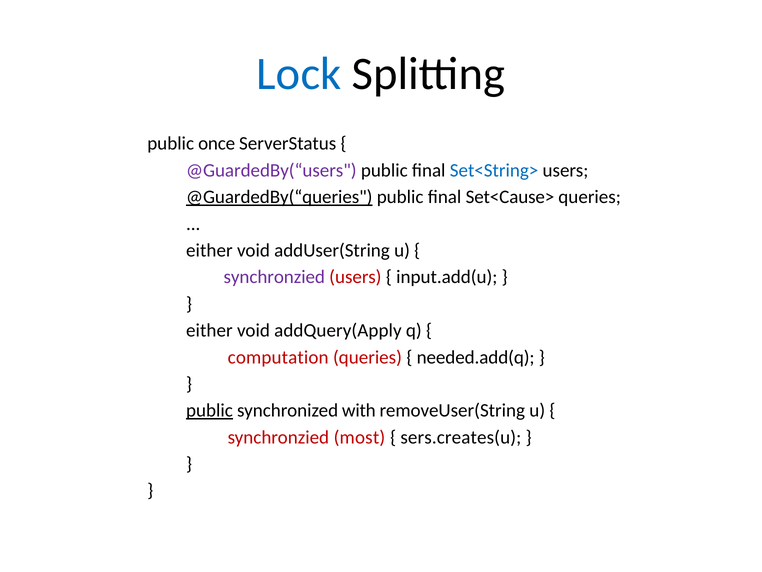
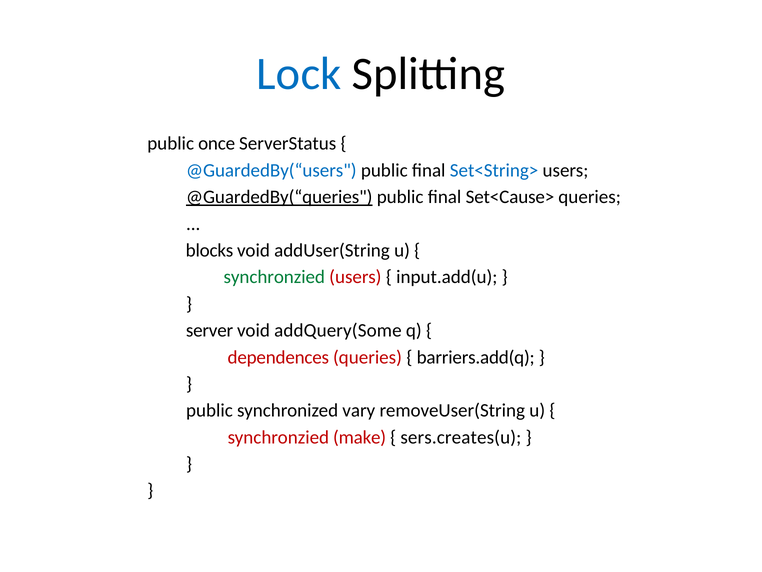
@GuardedBy(“users colour: purple -> blue (271, 170)
either: either -> blocks (210, 250)
synchronzied colour: purple -> green (274, 277)
either: either -> server (210, 330)
addQuery(Apply: addQuery(Apply -> addQuery(Some (338, 330)
computation: computation -> dependences (278, 357)
needed.add(q: needed.add(q -> barriers.add(q (476, 357)
public underline: present -> none (209, 410)
with: with -> vary (359, 410)
most: most -> make (360, 437)
